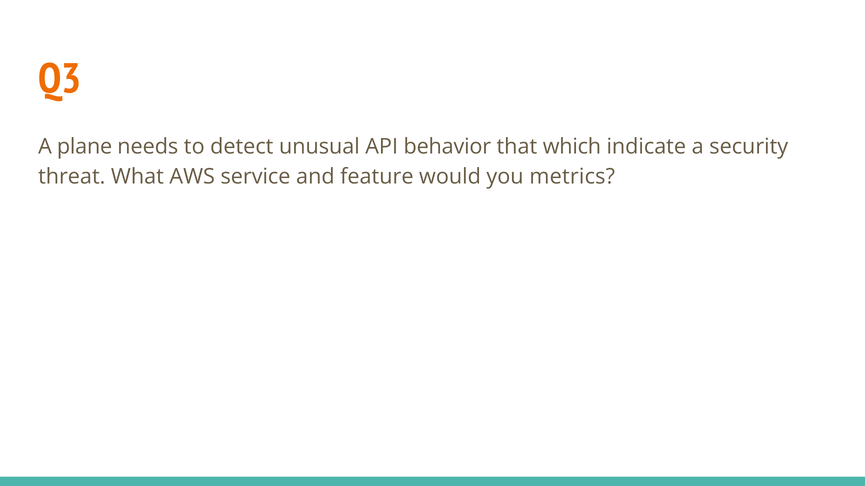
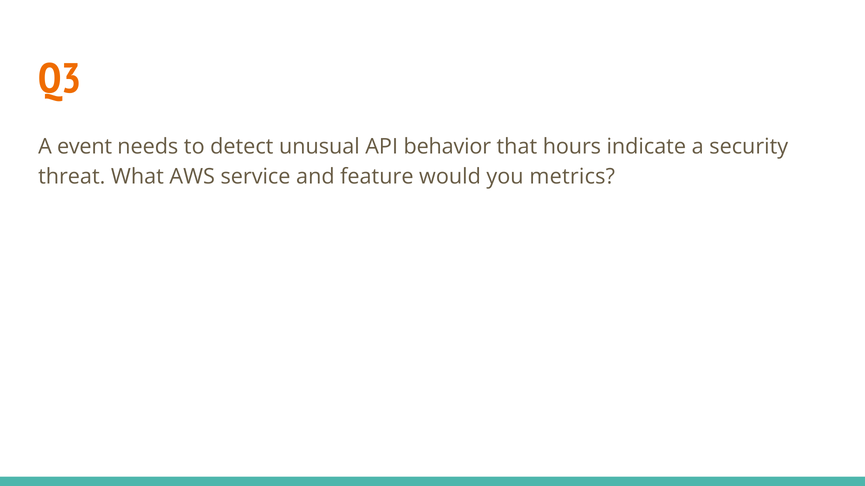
plane: plane -> event (85, 147)
which: which -> hours (572, 147)
